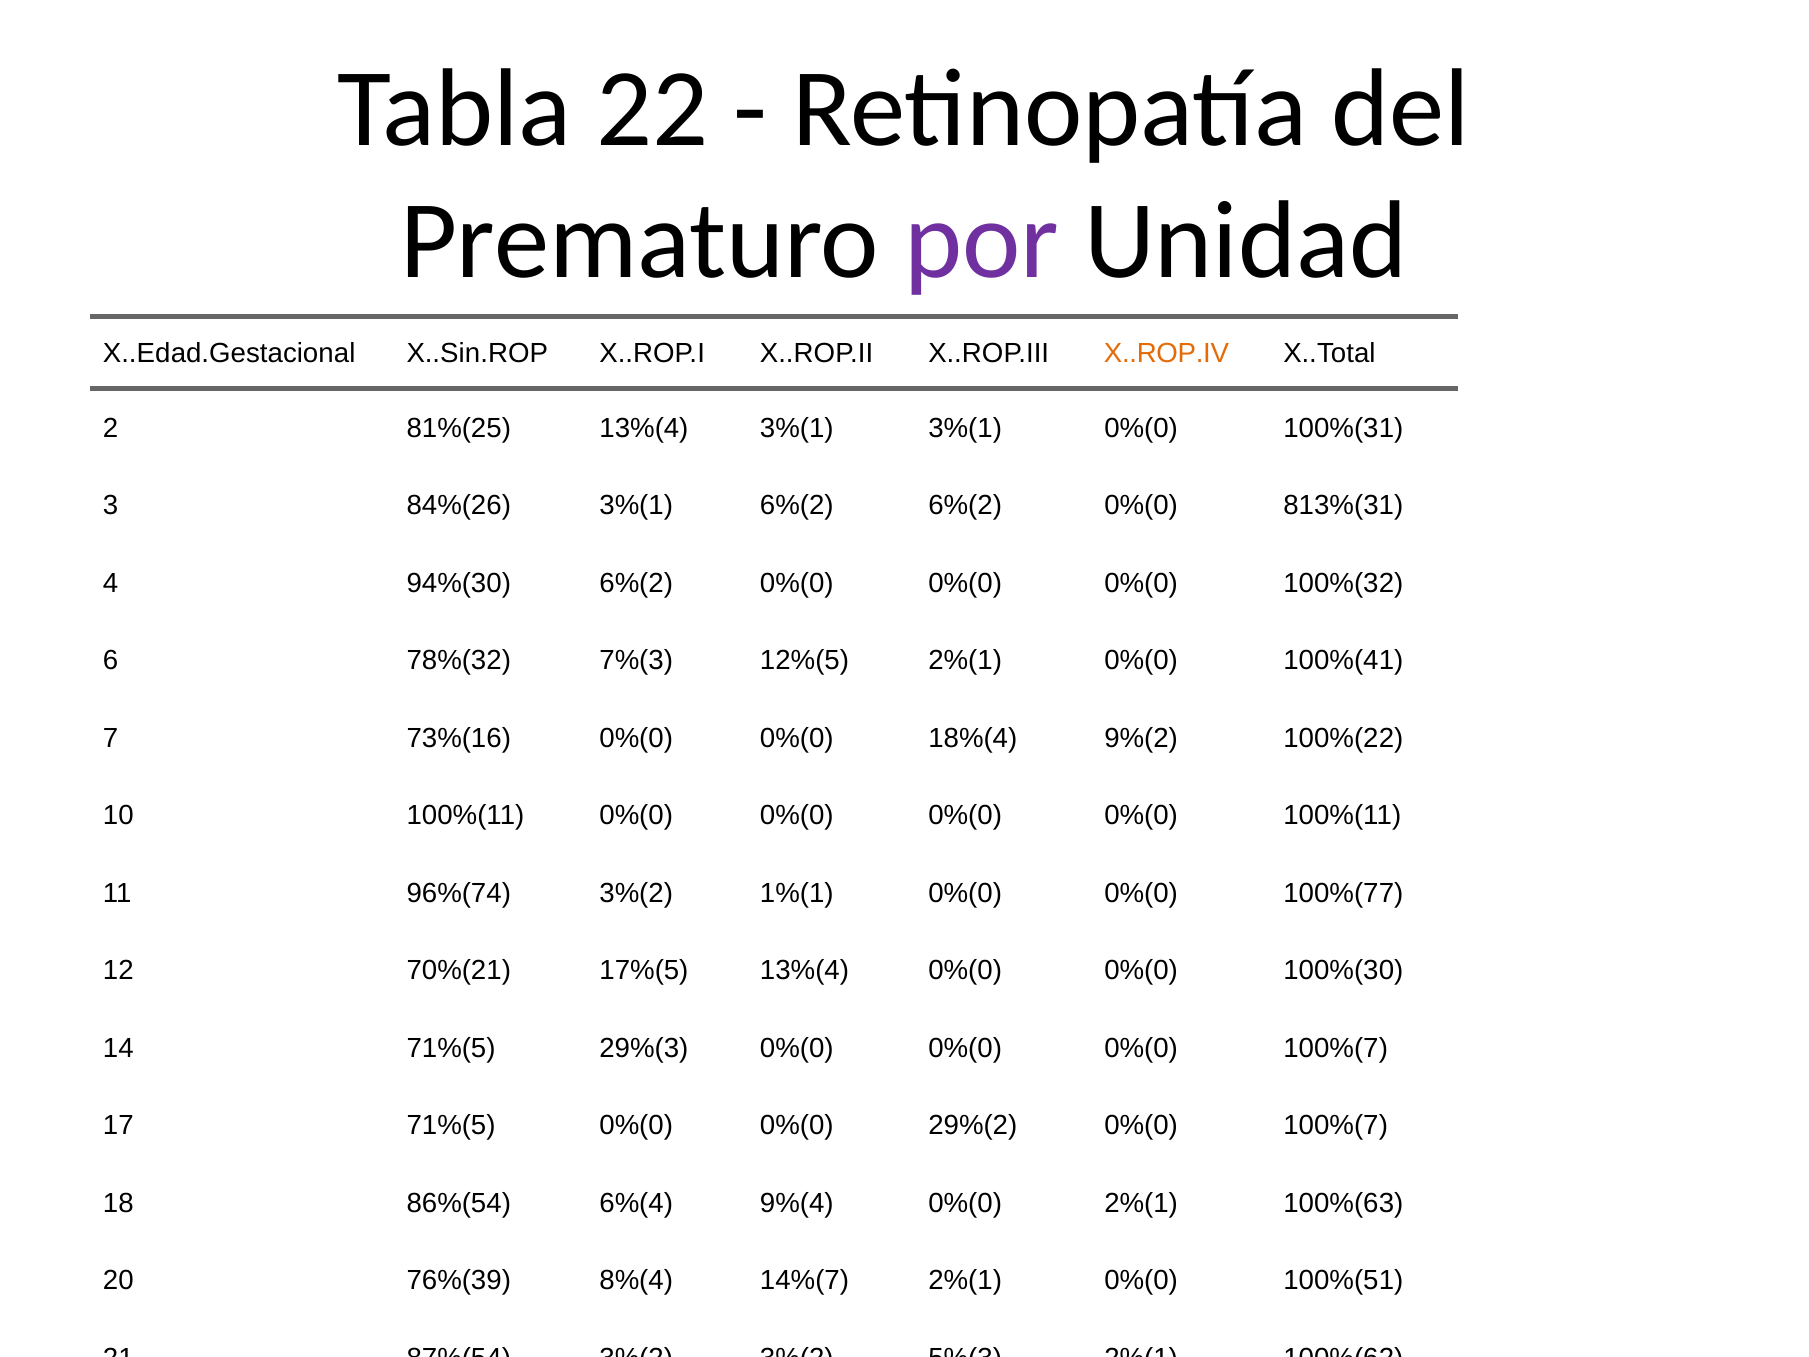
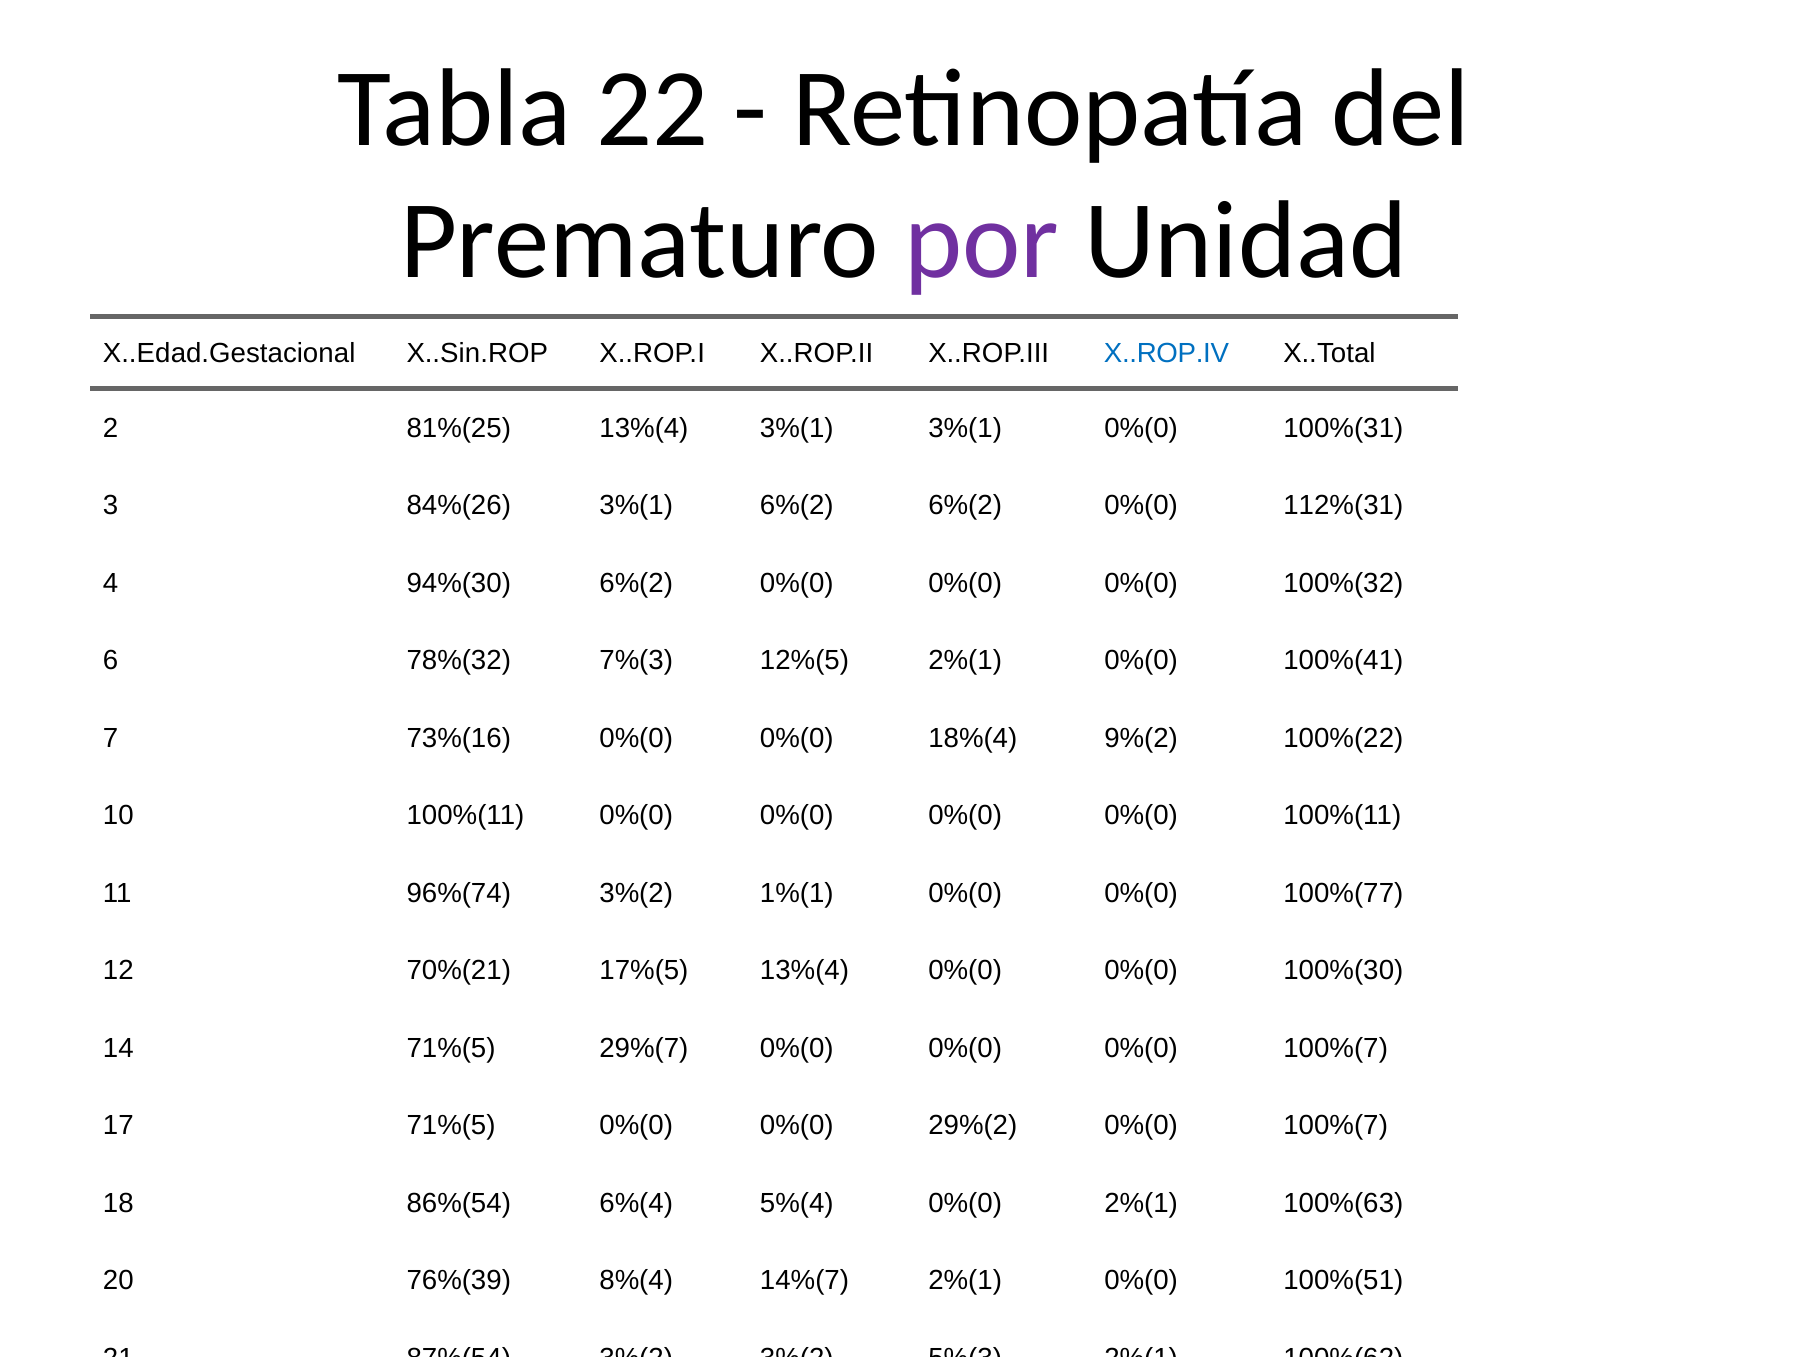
X..ROP.IV colour: orange -> blue (1166, 353)
813%(31: 813%(31 -> 112%(31 (1343, 505)
29%(3: 29%(3 -> 29%(7 (644, 1048)
9%(4: 9%(4 -> 5%(4 (797, 1203)
